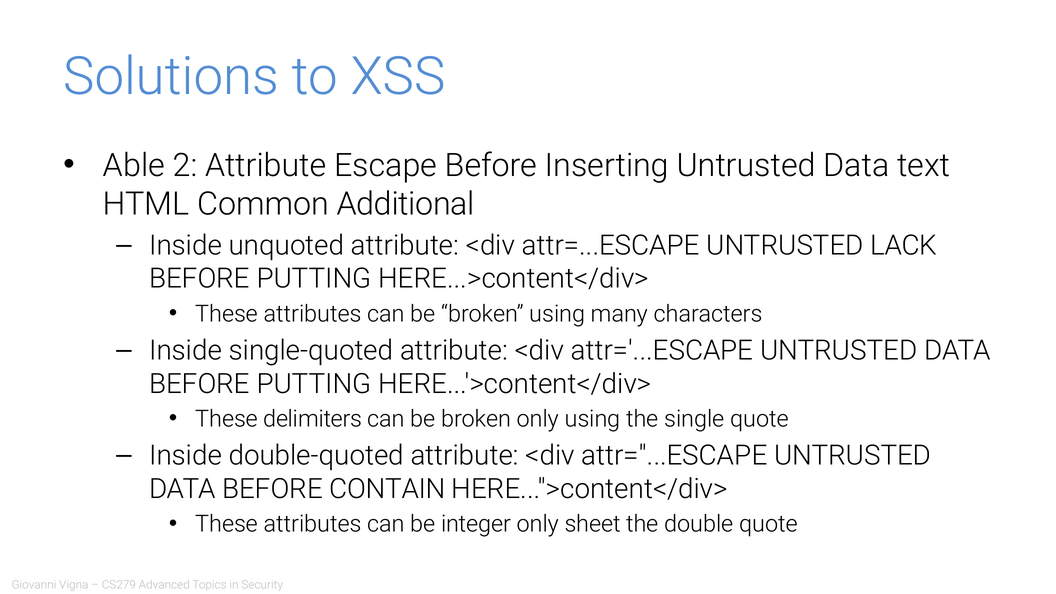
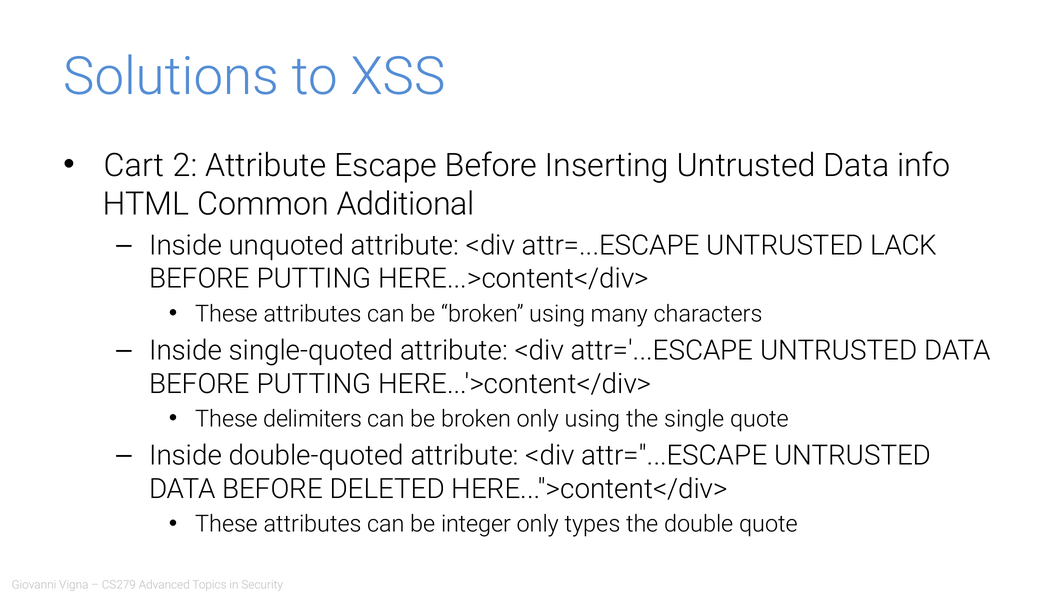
Able: Able -> Cart (134, 165)
text: text -> info (924, 165)
CONTAIN: CONTAIN -> DELETED (387, 489)
sheet: sheet -> types (593, 524)
